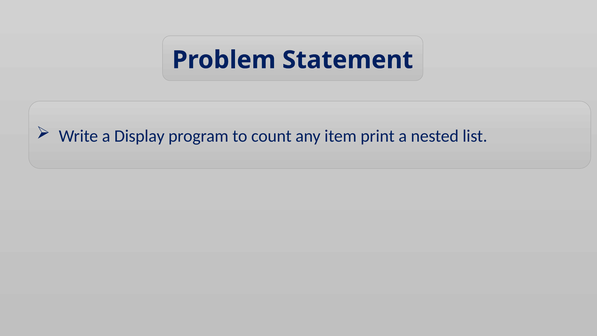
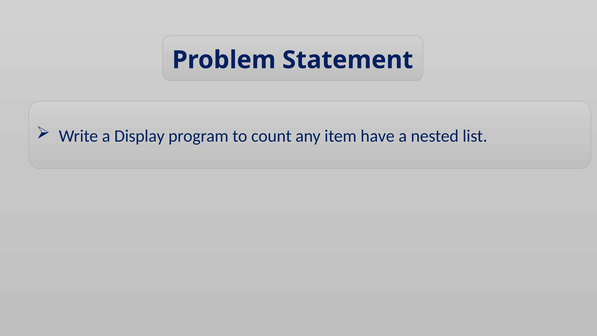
print: print -> have (378, 136)
